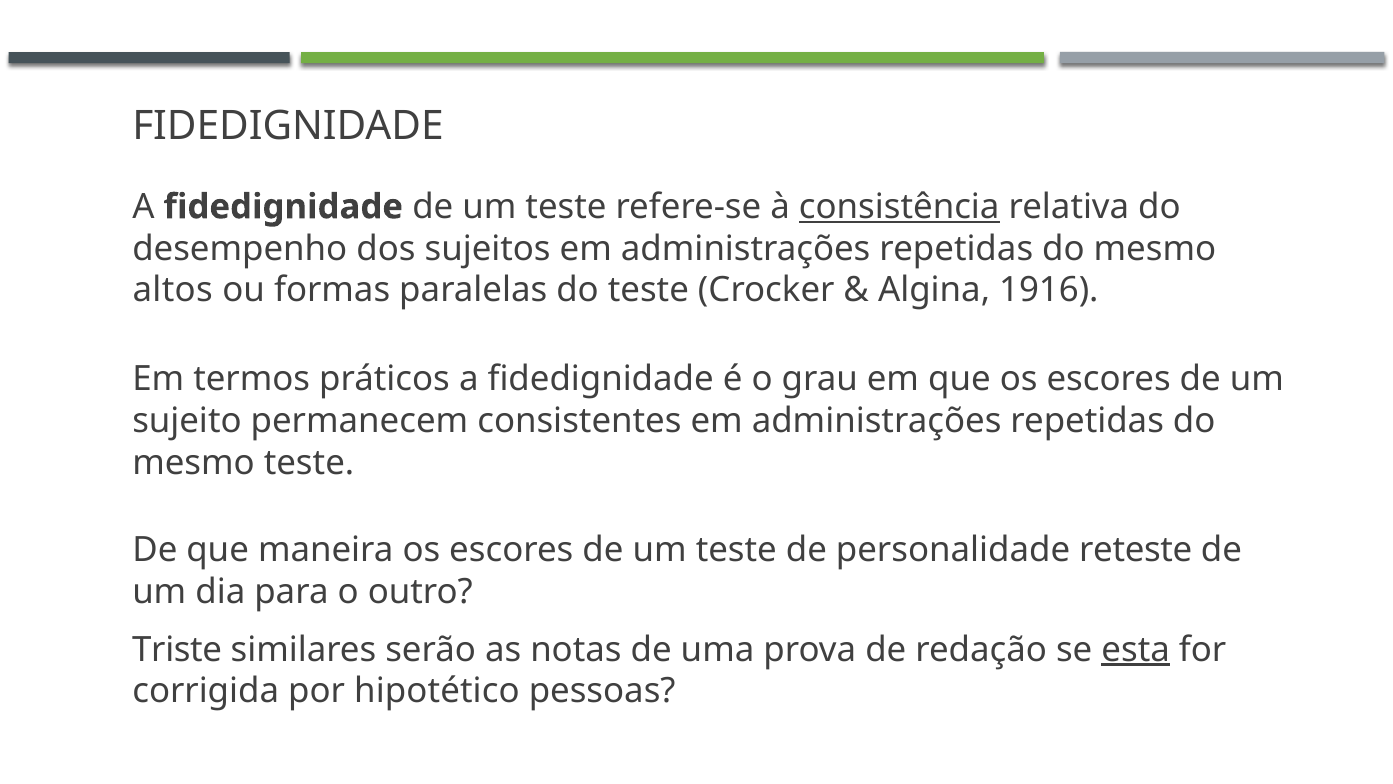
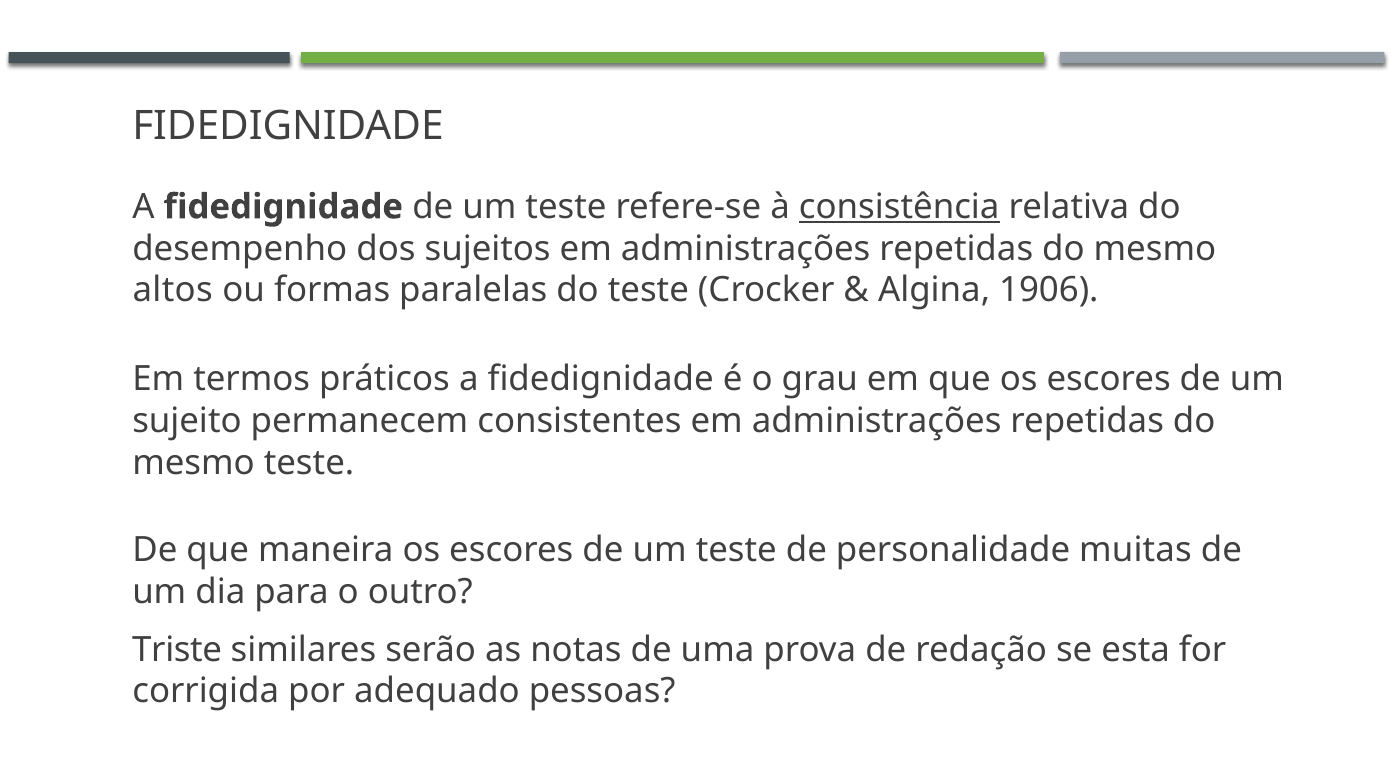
1916: 1916 -> 1906 (1049, 290)
reteste: reteste -> muitas (1136, 550)
esta underline: present -> none (1136, 649)
hipotético: hipotético -> adequado (437, 691)
